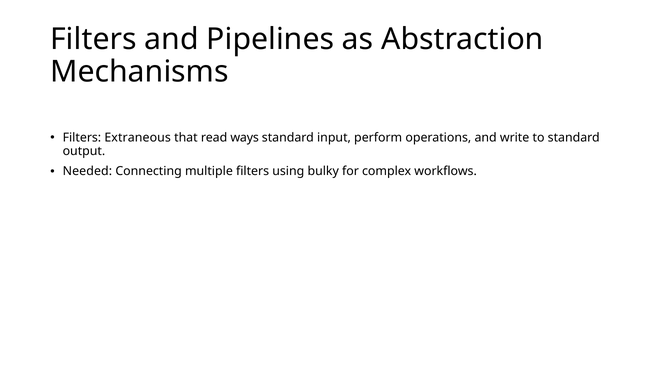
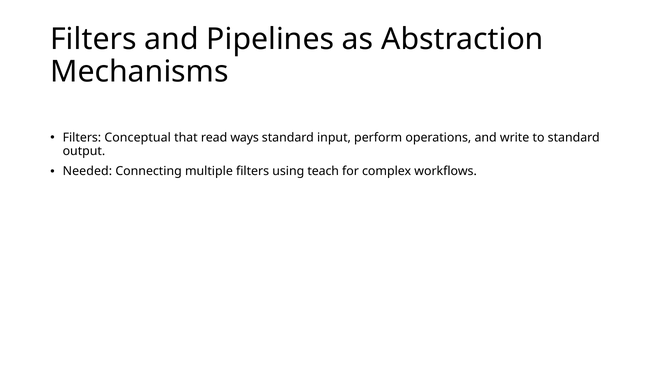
Extraneous: Extraneous -> Conceptual (138, 138)
bulky: bulky -> teach (323, 172)
